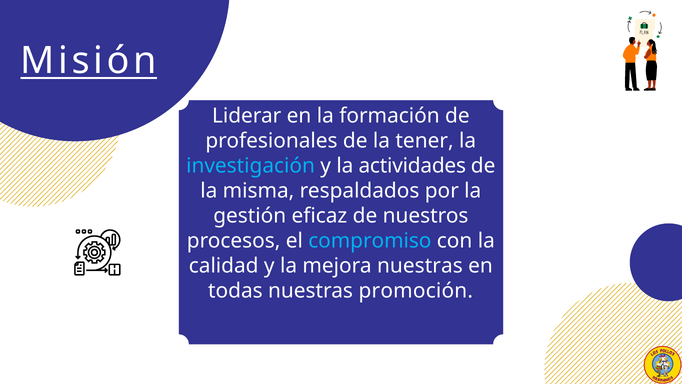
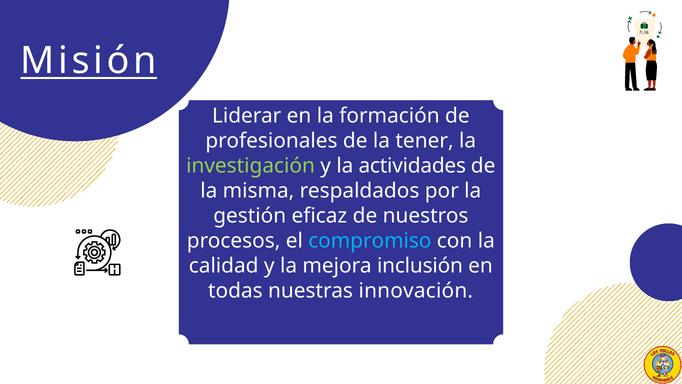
investigación colour: light blue -> light green (251, 166)
mejora nuestras: nuestras -> inclusión (420, 266)
promoción: promoción -> innovación (416, 291)
